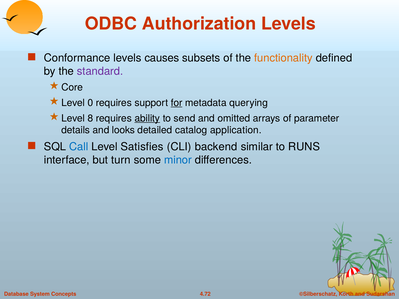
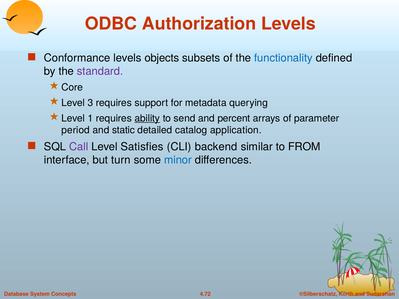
causes: causes -> objects (162, 58)
functionality colour: orange -> blue (283, 58)
0: 0 -> 3 (90, 103)
for underline: present -> none (177, 103)
8: 8 -> 1 (90, 118)
omitted: omitted -> percent (234, 118)
details: details -> period (76, 130)
looks: looks -> static (123, 130)
Call colour: blue -> purple (79, 147)
RUNS: RUNS -> FROM (304, 147)
